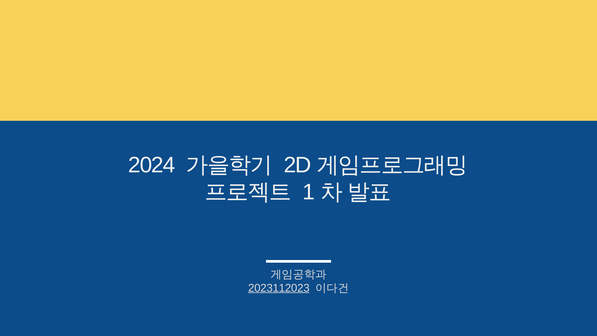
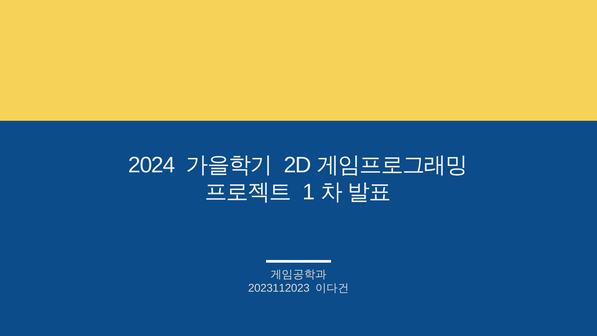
2023112023 underline: present -> none (279, 288)
